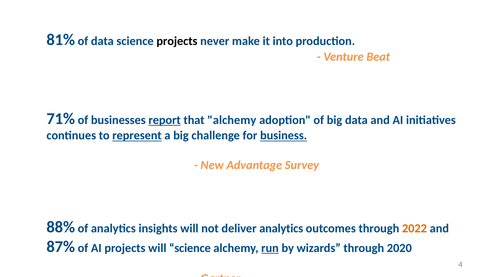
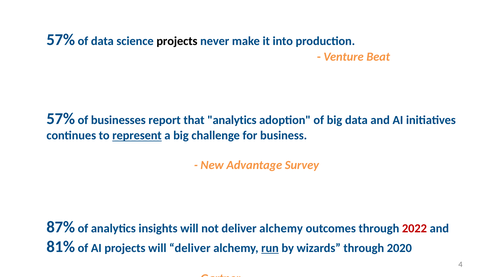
81%: 81% -> 57% (61, 40)
71%: 71% -> 57% (61, 119)
report underline: present -> none (165, 120)
that alchemy: alchemy -> analytics (232, 120)
business underline: present -> none (284, 135)
88%: 88% -> 87% (61, 227)
not deliver analytics: analytics -> alchemy (281, 228)
2022 colour: orange -> red (414, 228)
87%: 87% -> 81% (61, 246)
will science: science -> deliver (190, 248)
